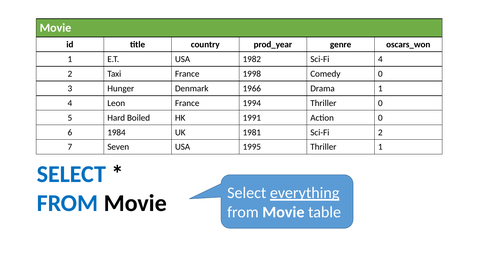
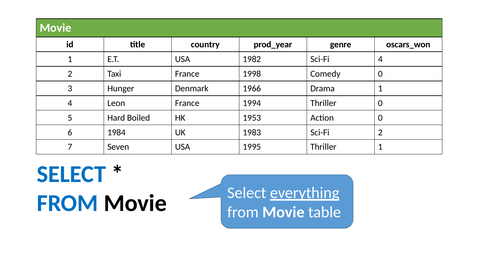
1991: 1991 -> 1953 (252, 118)
1981: 1981 -> 1983 (252, 132)
